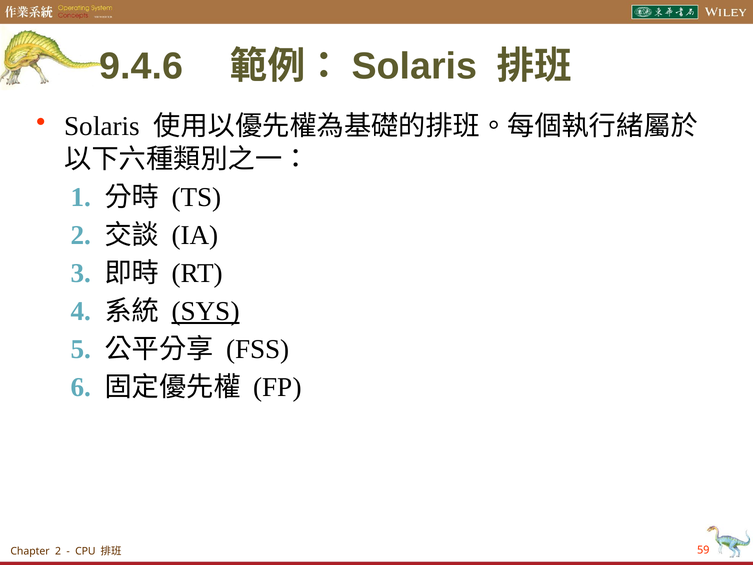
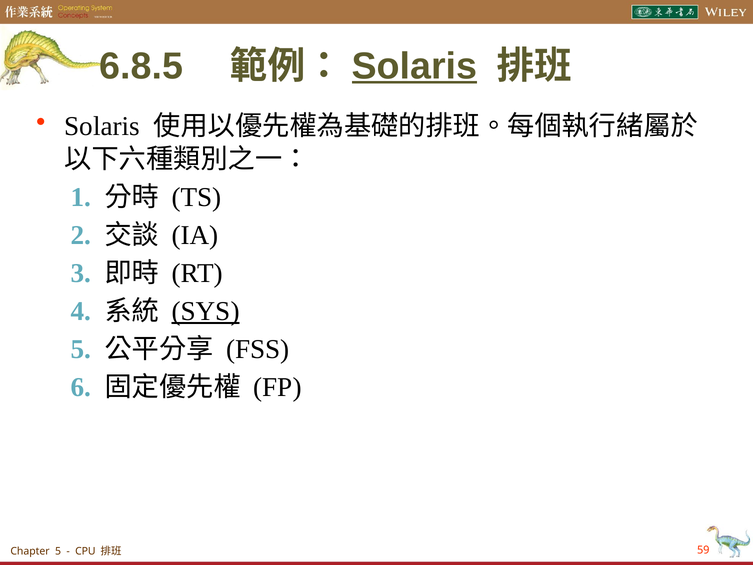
9.4.6: 9.4.6 -> 6.8.5 (141, 66)
Solaris underline: none -> present (415, 66)
Chapter 2: 2 -> 5 (58, 551)
